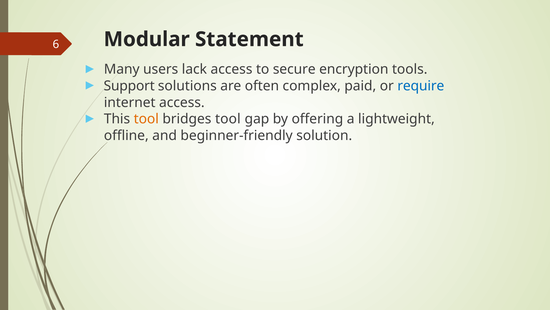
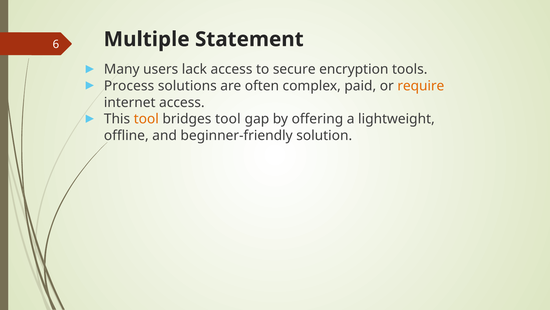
Modular: Modular -> Multiple (147, 39)
Support: Support -> Process (129, 86)
require colour: blue -> orange (421, 86)
